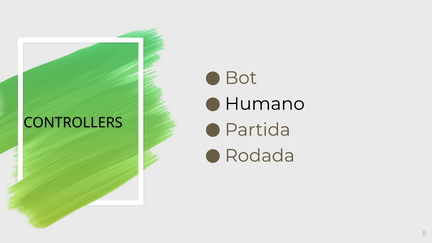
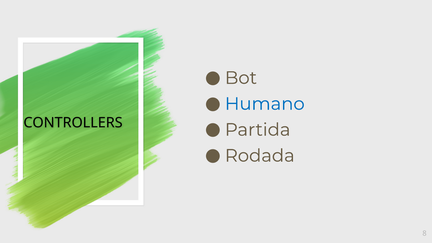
Humano colour: black -> blue (265, 104)
